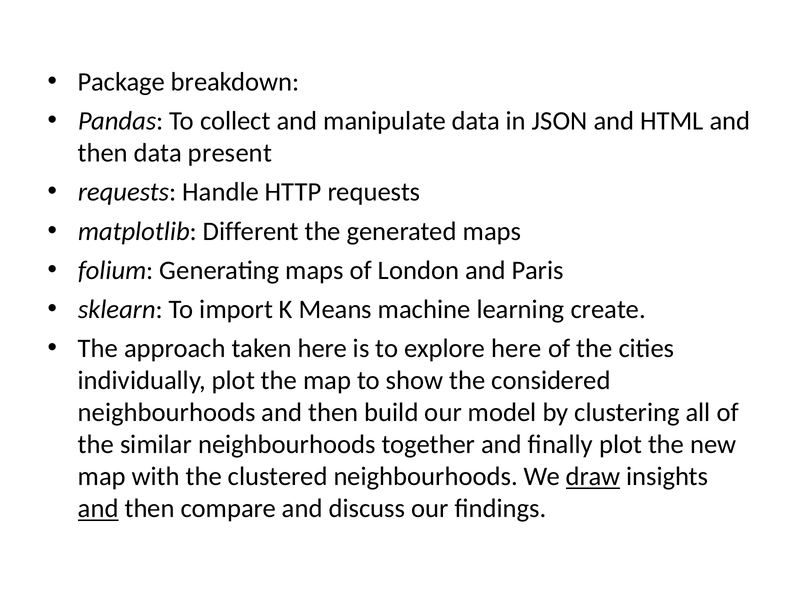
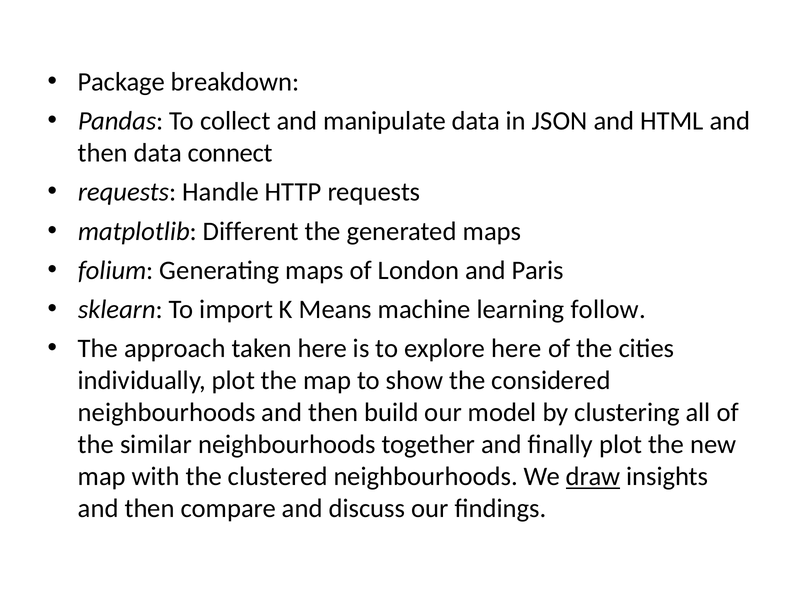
present: present -> connect (230, 153)
create: create -> follow (608, 309)
and underline: present -> none (98, 508)
